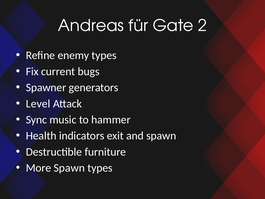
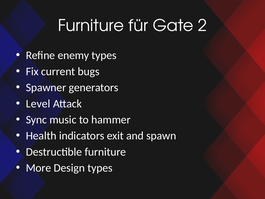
Andreas: Andreas -> Furniture (91, 26)
More Spawn: Spawn -> Design (69, 168)
